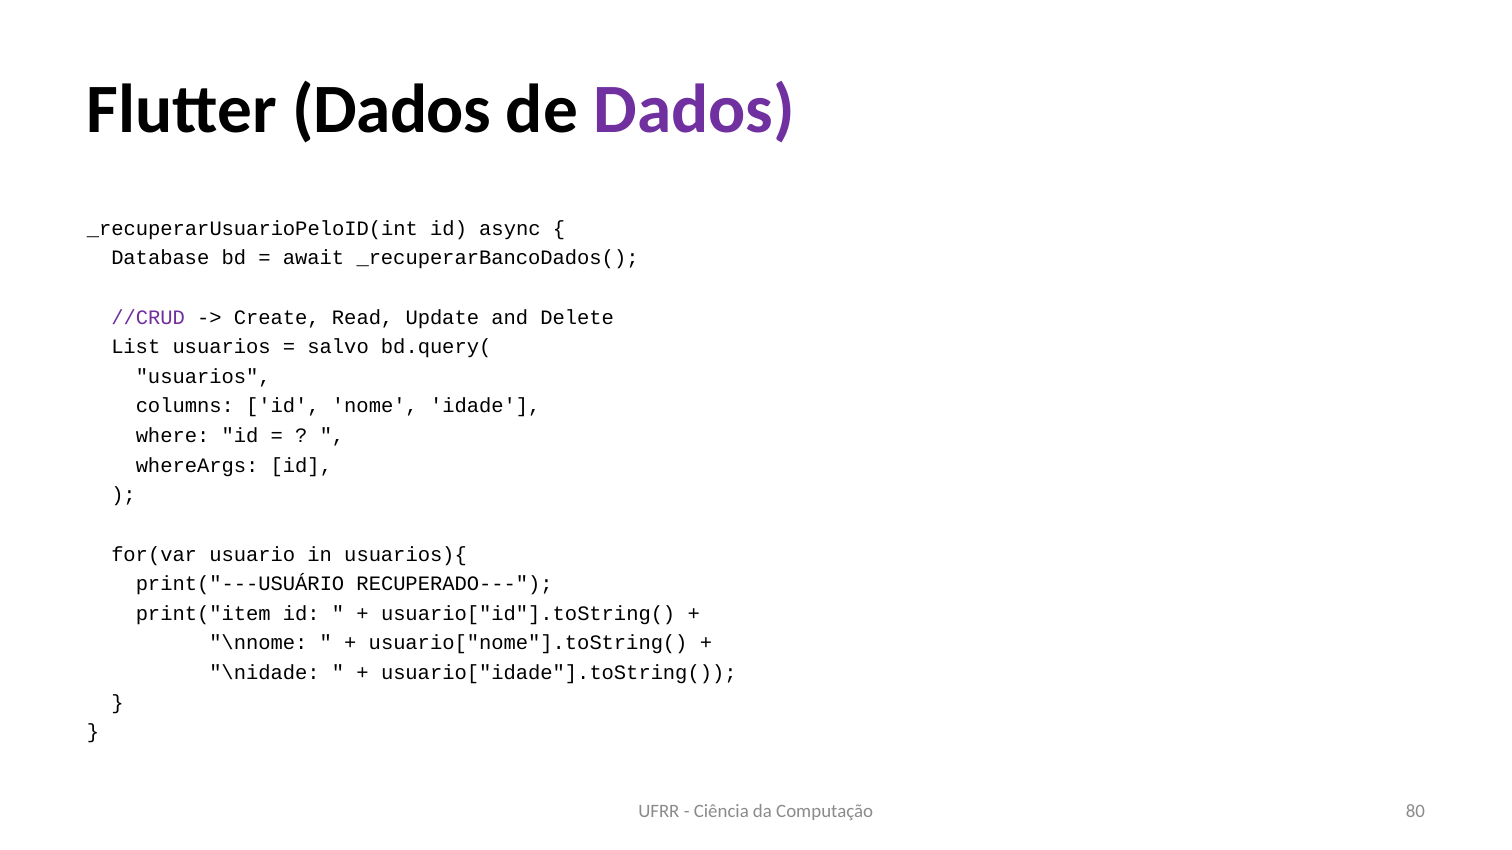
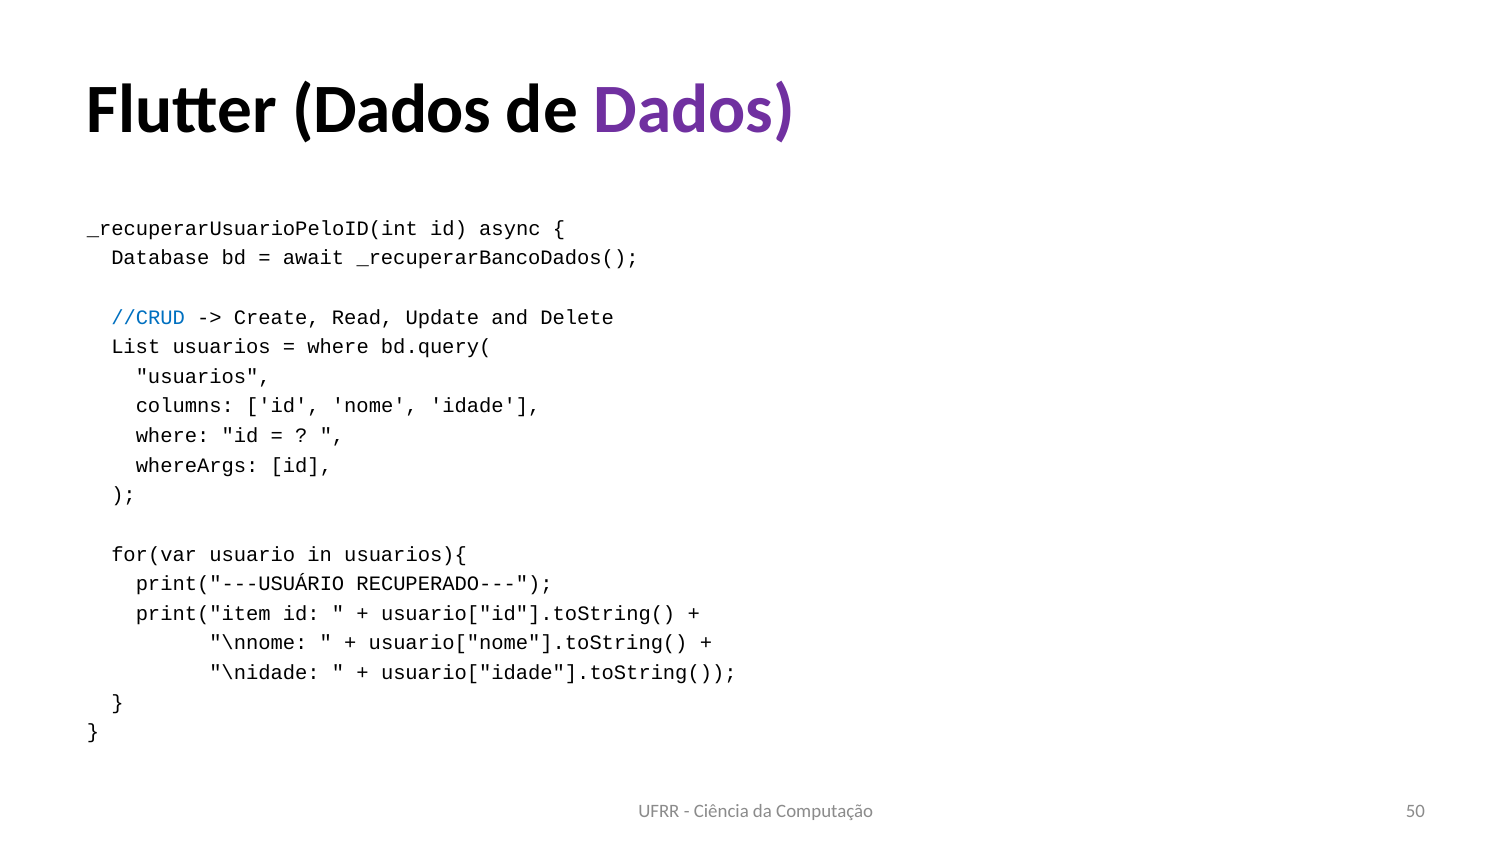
//CRUD colour: purple -> blue (148, 317)
salvo: salvo -> where (338, 347)
80: 80 -> 50 (1415, 812)
